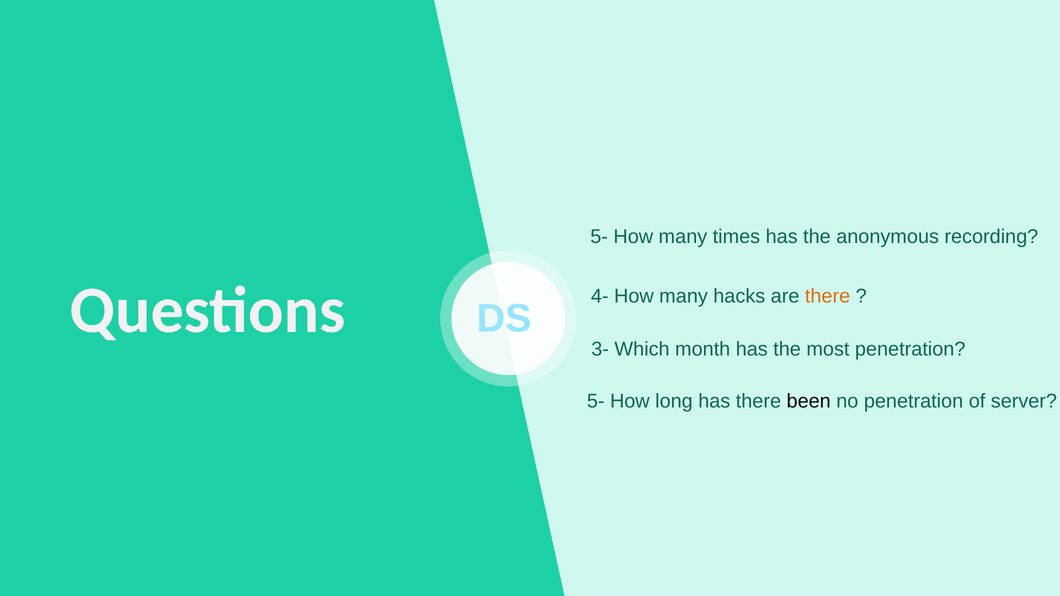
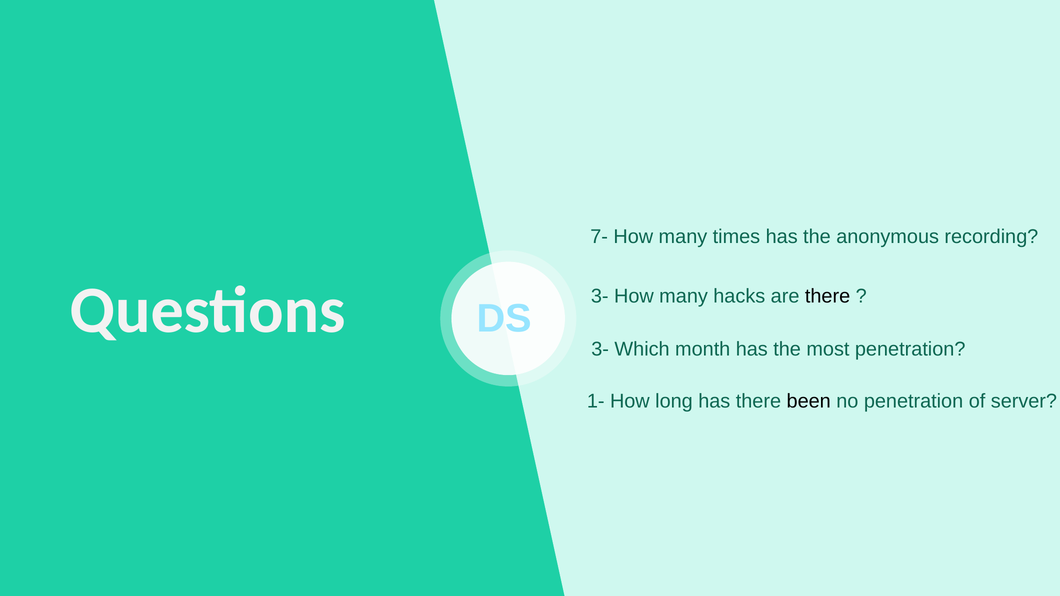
5-: 5- -> 7- (599, 237)
4-: 4- -> 3- (600, 296)
there colour: orange -> black (828, 296)
5-: 5- -> 1- (596, 401)
